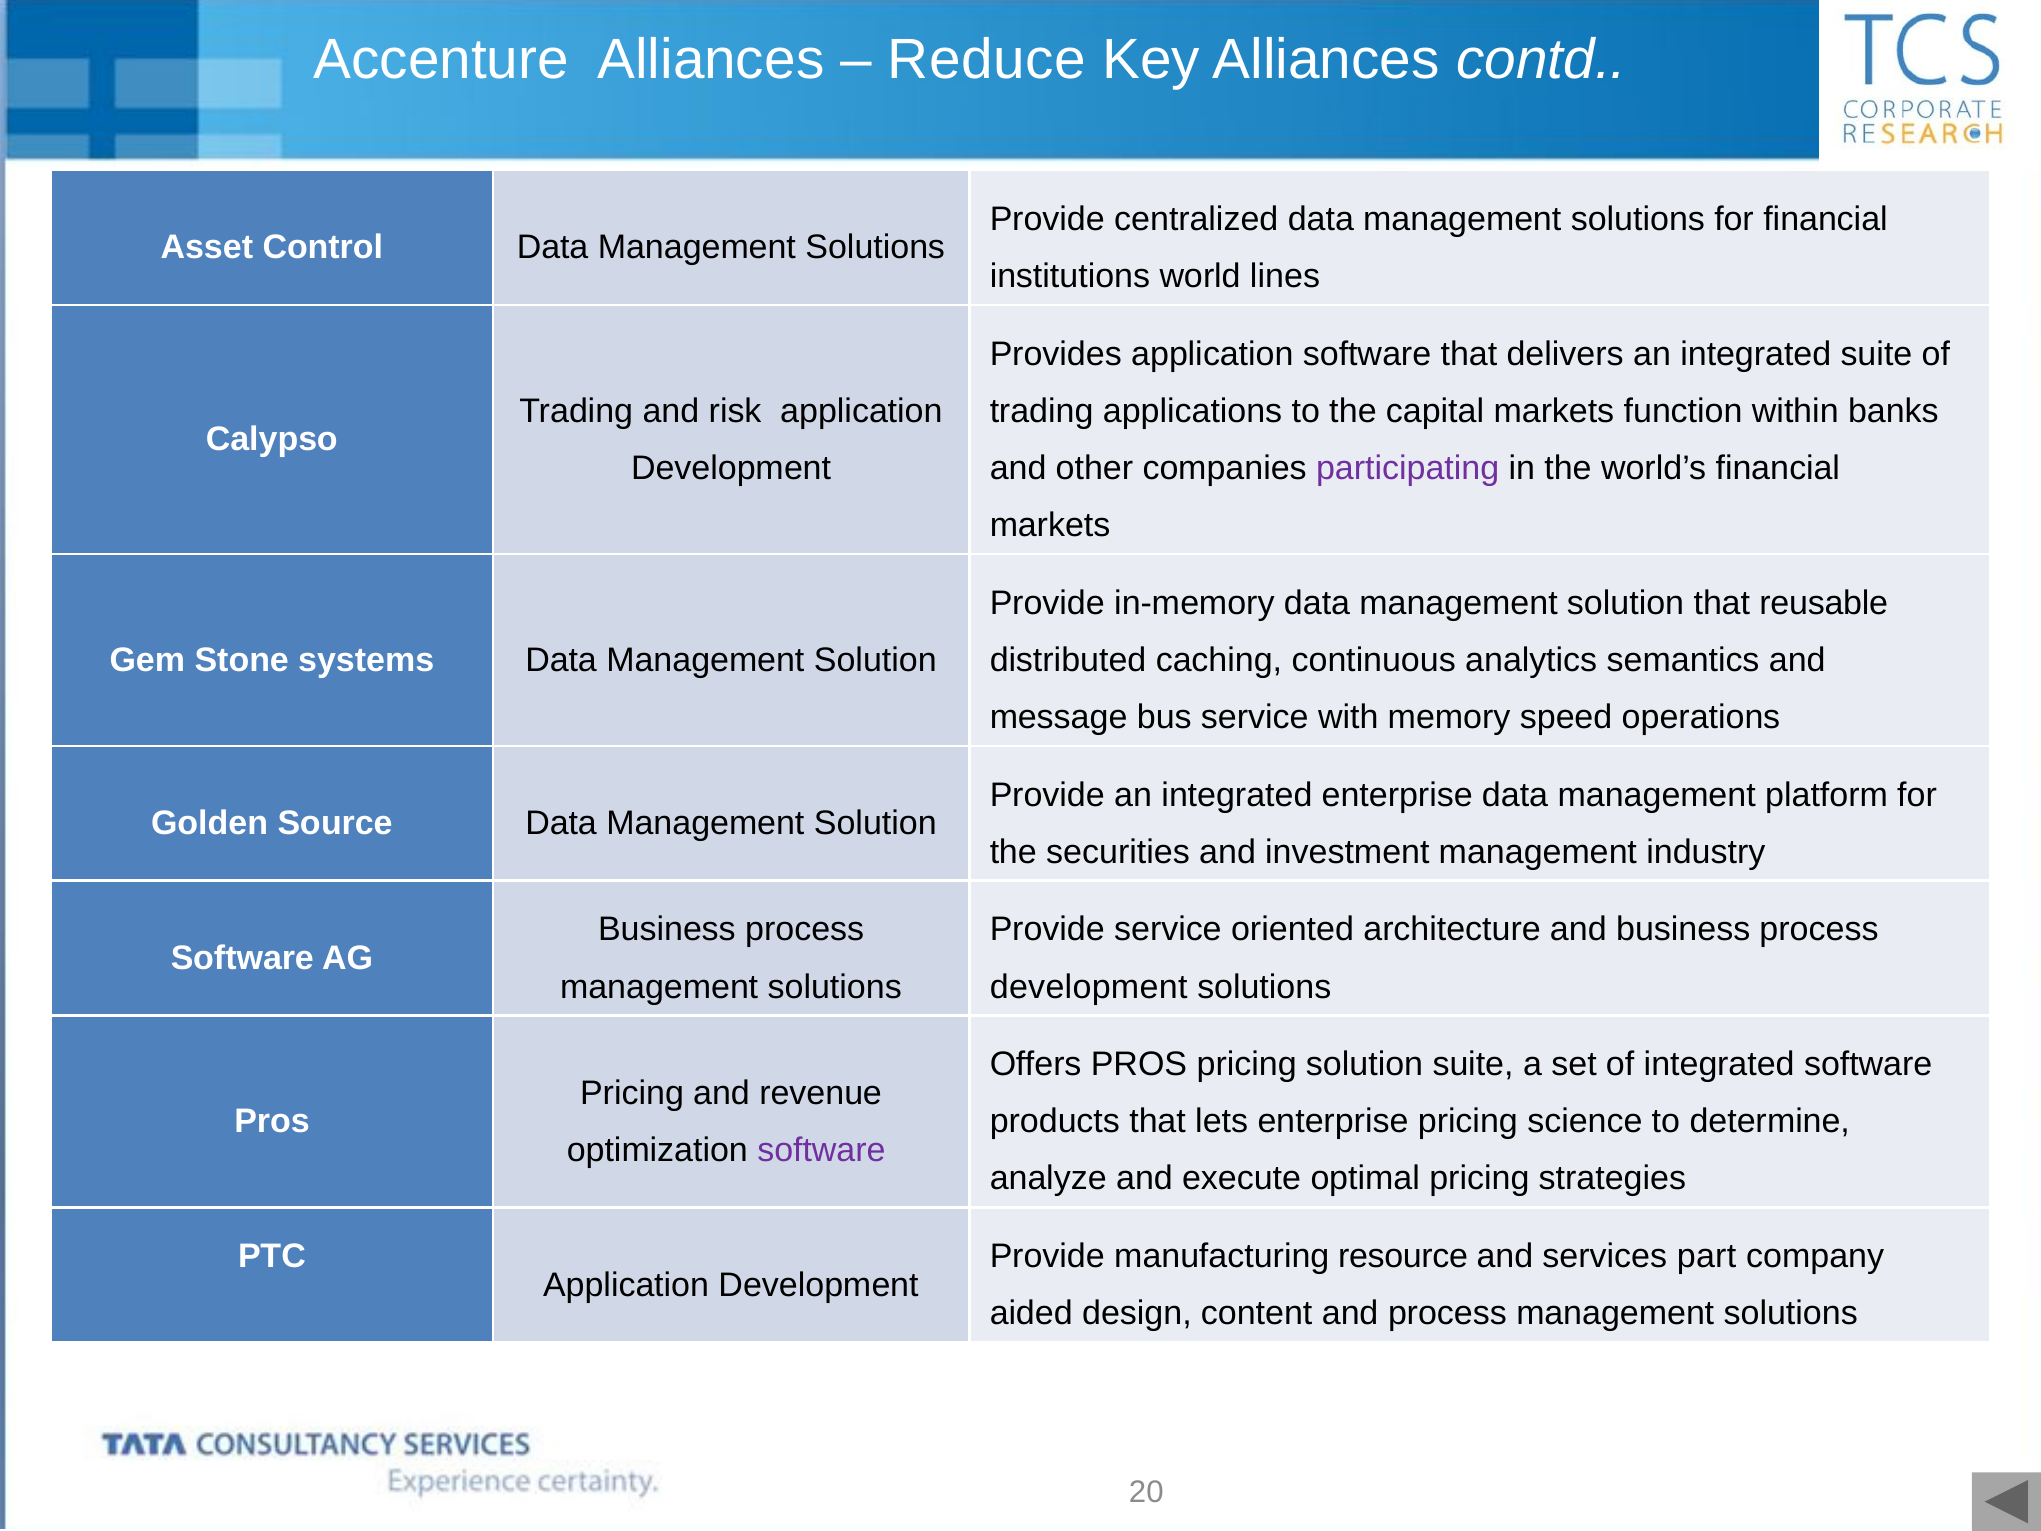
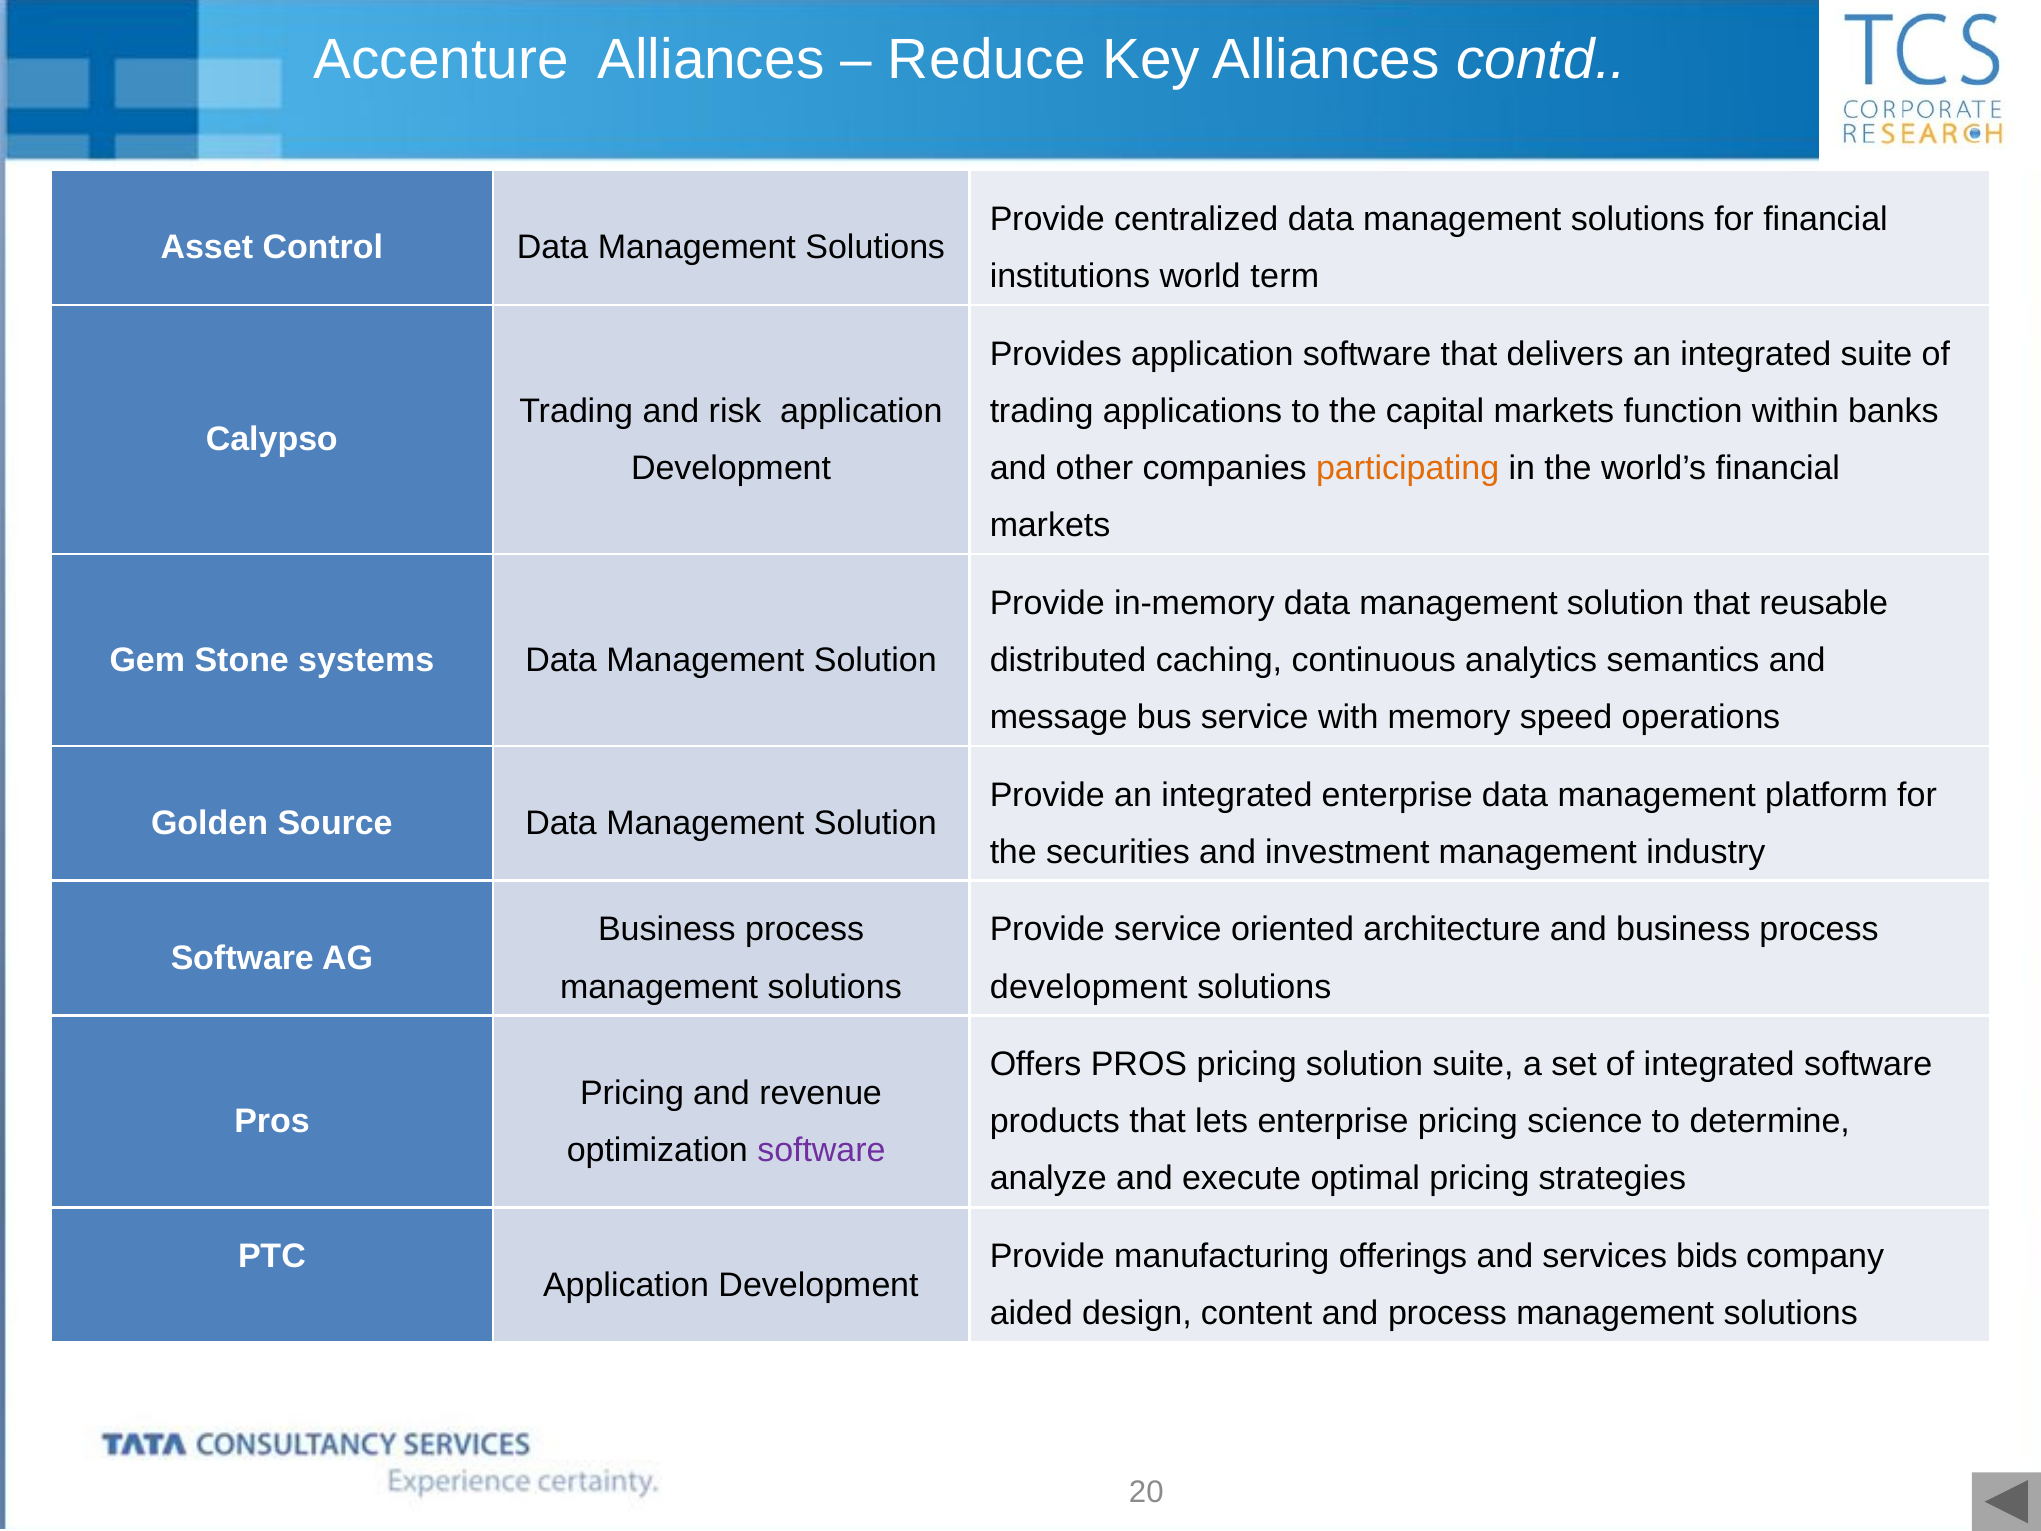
lines: lines -> term (1285, 276)
participating colour: purple -> orange (1408, 468)
resource: resource -> offerings (1403, 1256)
part: part -> bids (1707, 1256)
